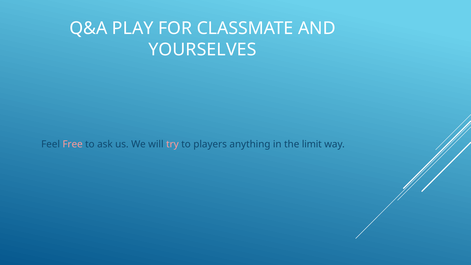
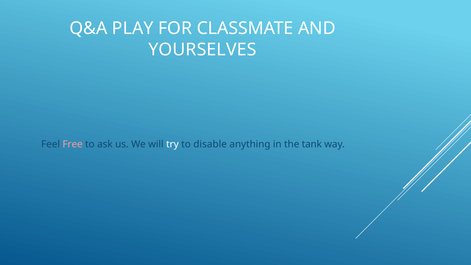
try colour: pink -> white (172, 144)
players: players -> disable (210, 144)
limit: limit -> tank (312, 144)
